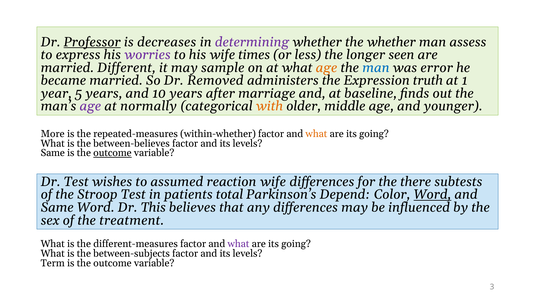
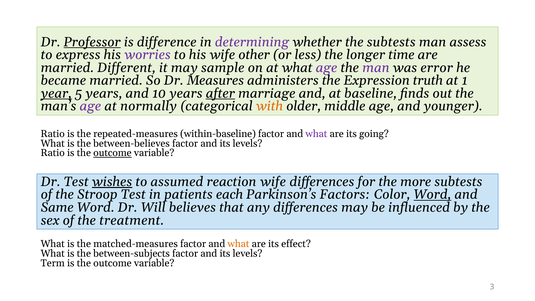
decreases: decreases -> difference (167, 42)
the whether: whether -> subtests (391, 42)
times: times -> other (254, 55)
seen: seen -> time (401, 55)
age colour: orange -> purple (327, 68)
man colour: blue -> purple (376, 68)
Removed: Removed -> Measures (215, 80)
year underline: none -> present (56, 93)
after underline: none -> present (220, 93)
More: More -> Ratio (53, 134)
within-whether: within-whether -> within-baseline (218, 134)
what colour: orange -> purple (316, 134)
Same: Same -> Ratio (53, 153)
wishes underline: none -> present (112, 182)
there: there -> more (416, 182)
total: total -> each (230, 195)
Depend: Depend -> Factors (345, 195)
This: This -> Will (153, 207)
different-measures: different-measures -> matched-measures (136, 244)
what colour: purple -> orange (238, 244)
going: going -> effect (296, 244)
